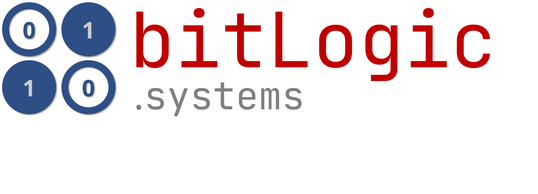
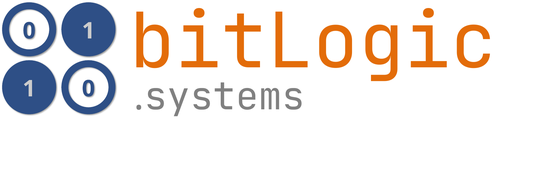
bitLogic colour: red -> orange (313, 42)
